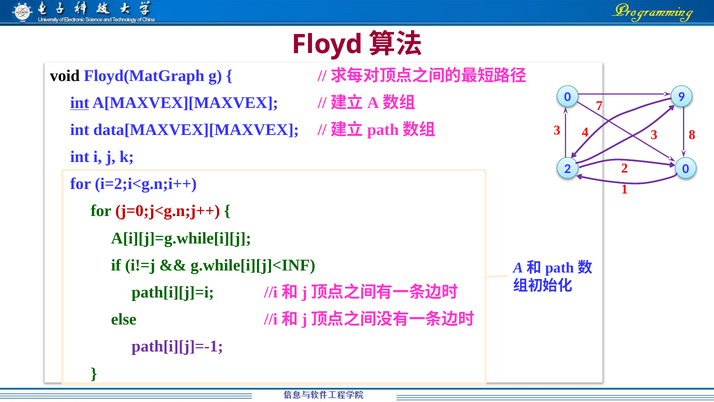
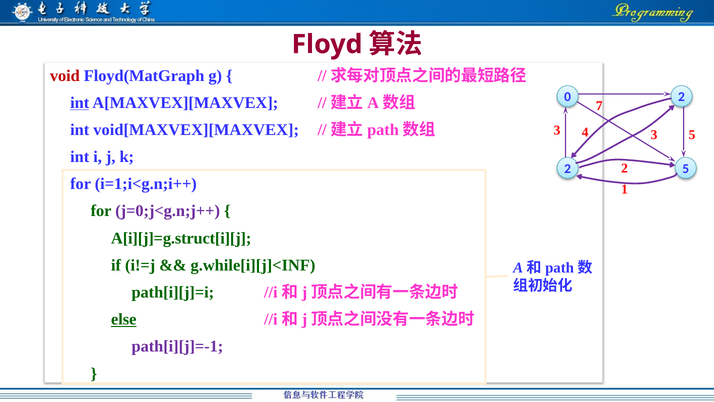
void colour: black -> red (65, 76)
0 9: 9 -> 2 (681, 97)
data[MAXVEX][MAXVEX: data[MAXVEX][MAXVEX -> void[MAXVEX][MAXVEX (196, 130)
3 8: 8 -> 5 (692, 135)
2 0: 0 -> 5 (686, 169)
i=2;i<g.n;i++: i=2;i<g.n;i++ -> i=1;i<g.n;i++ (146, 184)
j=0;j<g.n;j++ colour: red -> purple (168, 211)
A[i][j]=g.while[i][j: A[i][j]=g.while[i][j -> A[i][j]=g.struct[i][j (181, 238)
else underline: none -> present (124, 319)
